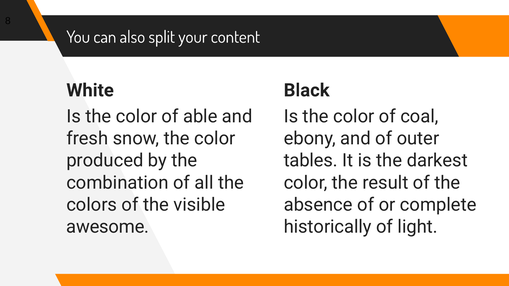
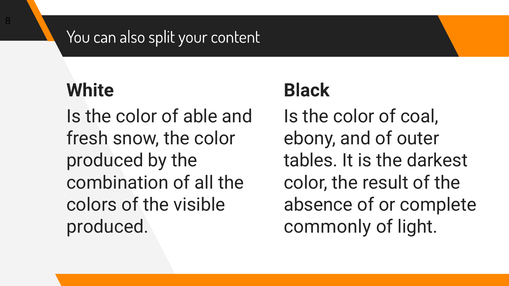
awesome: awesome -> produced (108, 227)
historically: historically -> commonly (328, 227)
